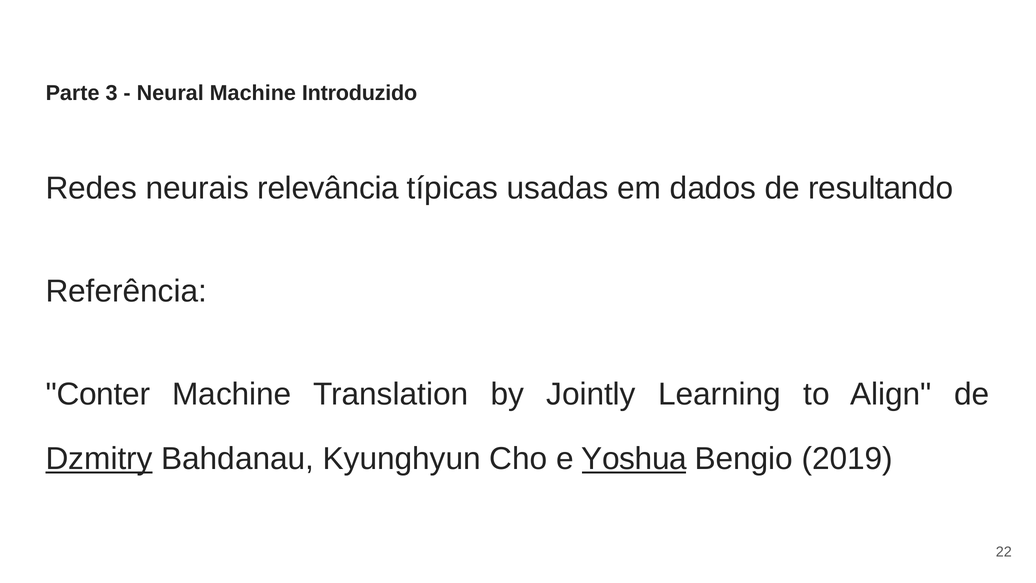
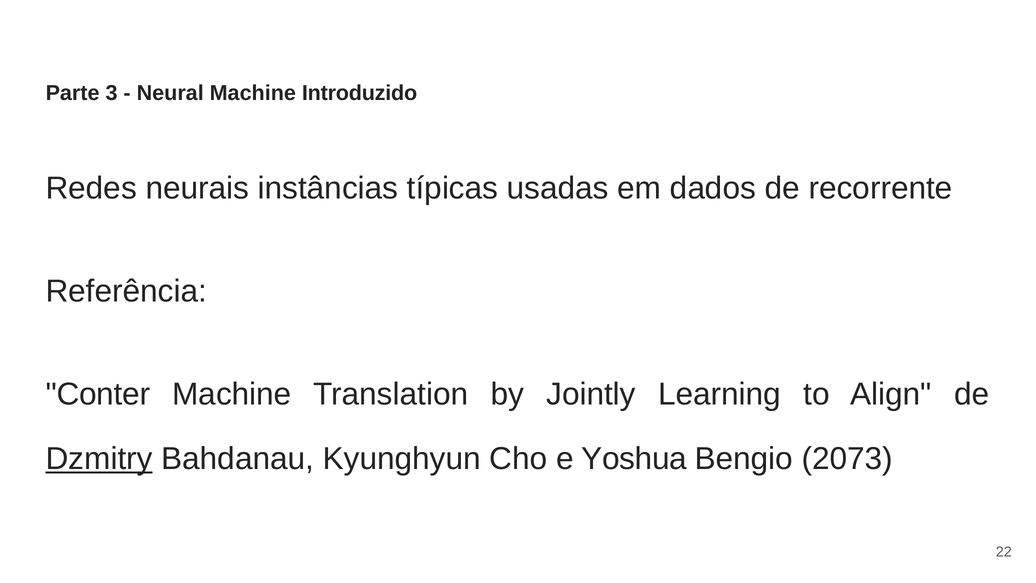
relevância: relevância -> instâncias (328, 188)
resultando: resultando -> recorrente (881, 188)
Yoshua underline: present -> none (634, 459)
2019: 2019 -> 2073 (847, 459)
